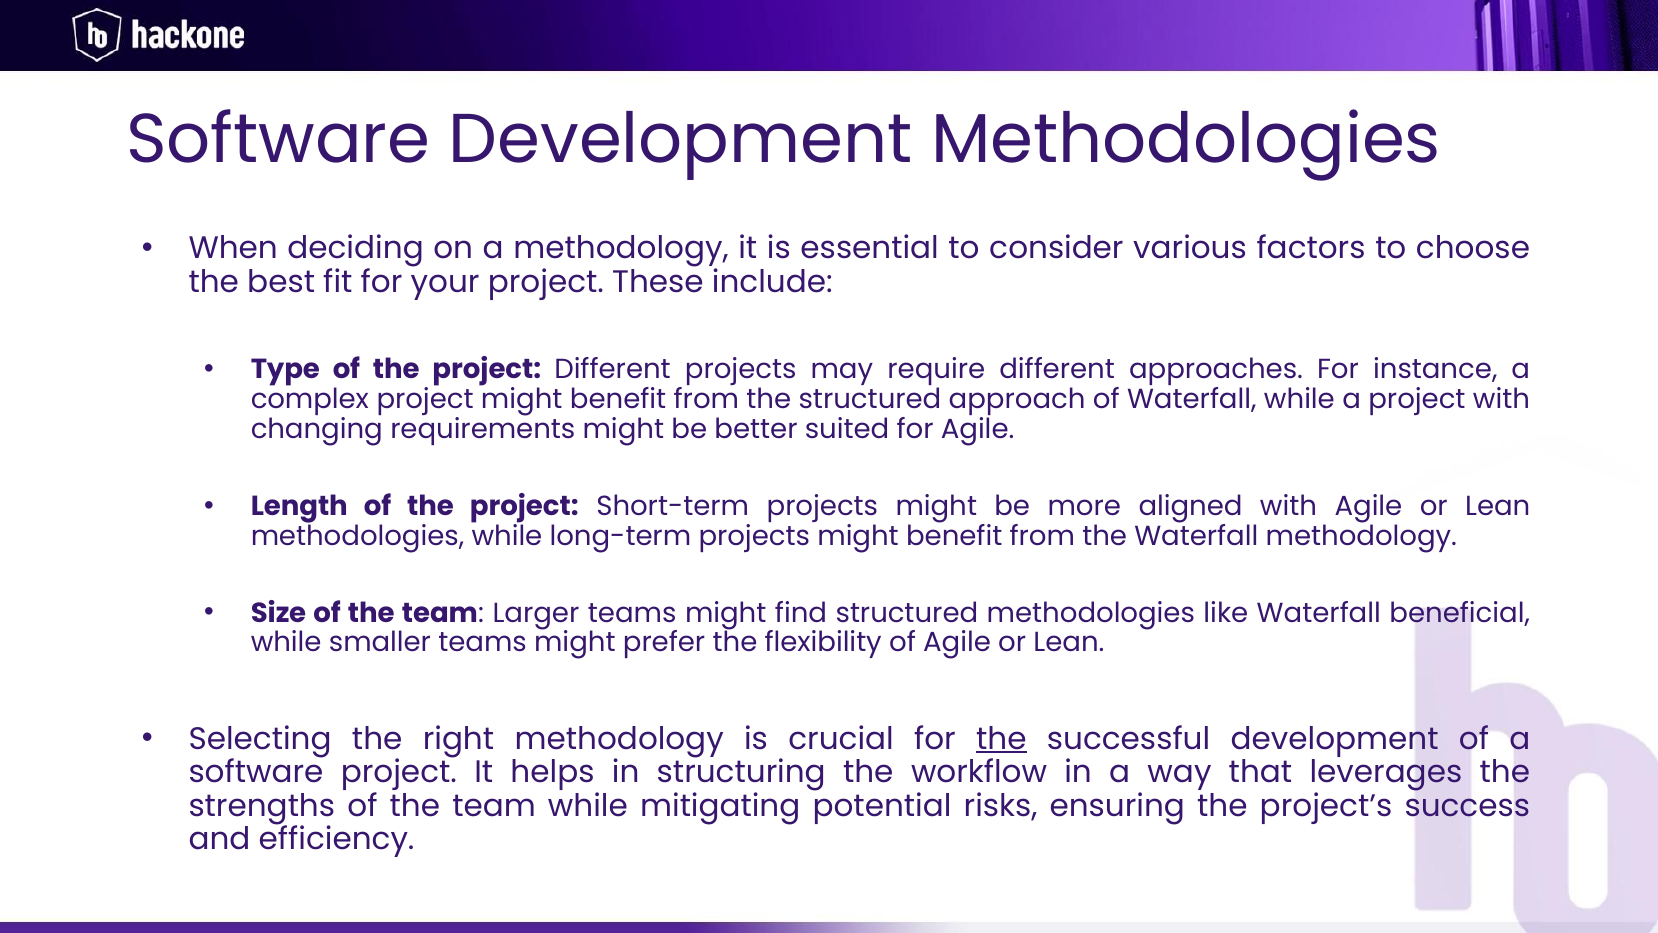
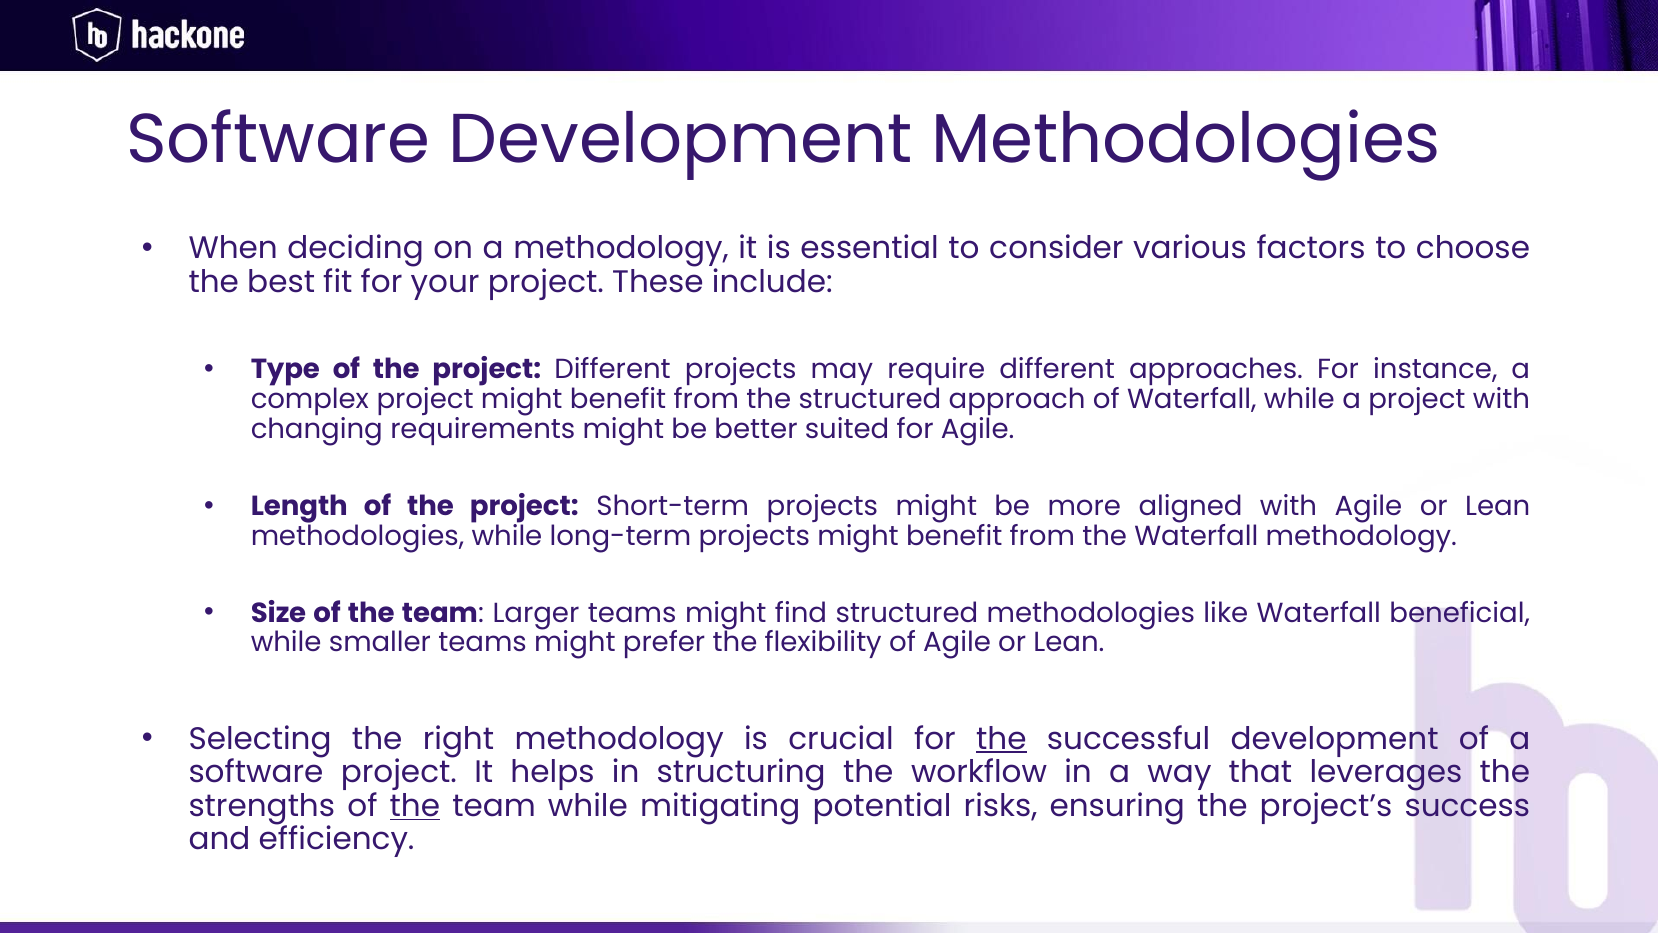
the underline: none -> present (415, 806)
